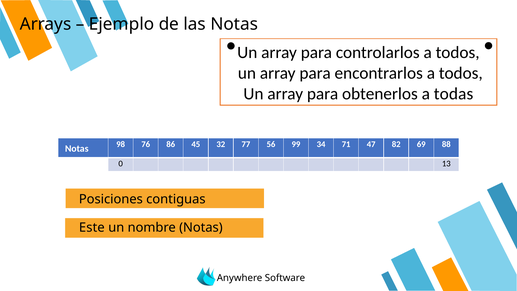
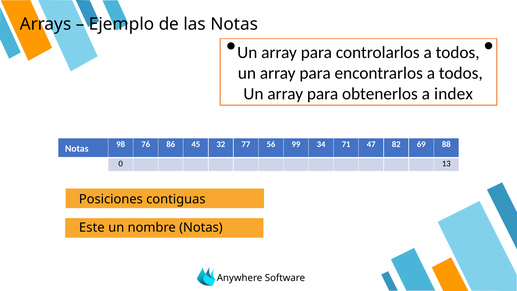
todas: todas -> index (454, 94)
